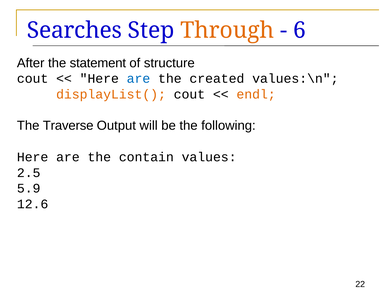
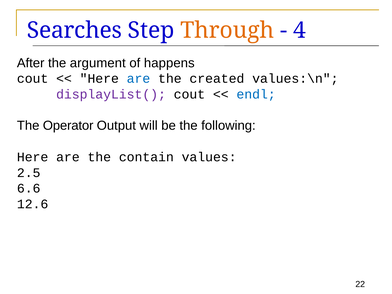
6: 6 -> 4 (299, 30)
statement: statement -> argument (98, 63)
structure: structure -> happens (169, 63)
displayList( colour: orange -> purple (111, 94)
endl colour: orange -> blue (256, 94)
Traverse: Traverse -> Operator (68, 126)
5.9: 5.9 -> 6.6 (29, 188)
